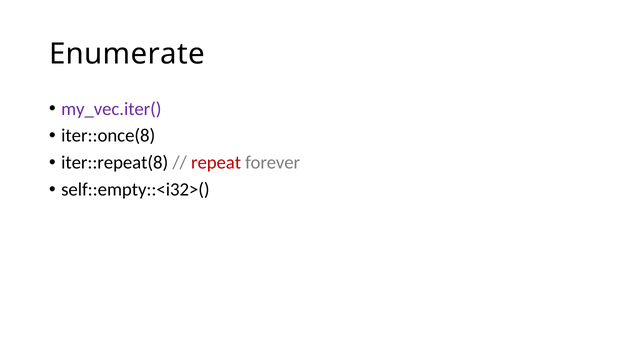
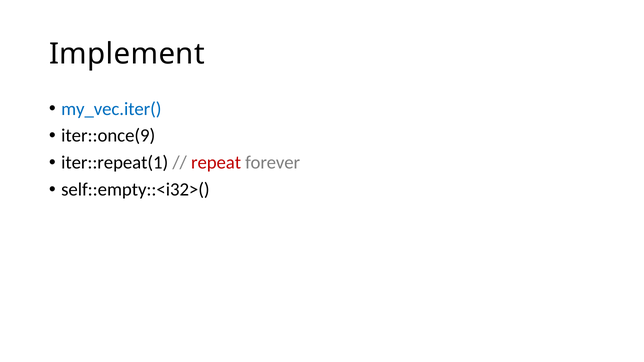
Enumerate: Enumerate -> Implement (127, 54)
my_vec.iter( colour: purple -> blue (111, 109)
iter::once(8: iter::once(8 -> iter::once(9 (108, 136)
iter::repeat(8: iter::repeat(8 -> iter::repeat(1 (115, 163)
